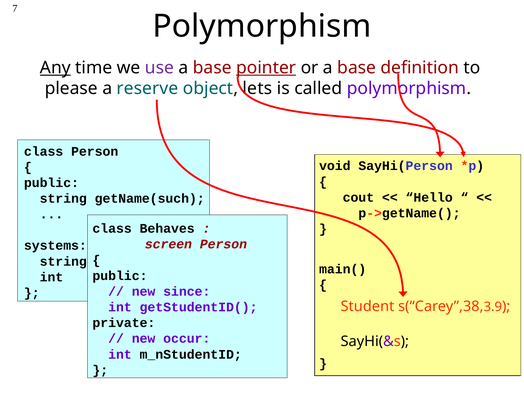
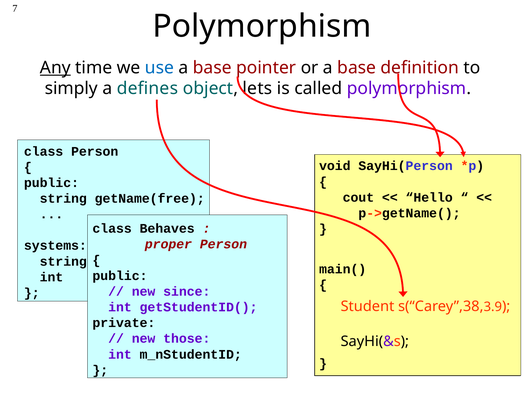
use colour: purple -> blue (159, 68)
pointer underline: present -> none (266, 68)
please: please -> simply (71, 89)
reserve: reserve -> defines (147, 89)
getName(such: getName(such -> getName(free (150, 199)
screen: screen -> proper (168, 244)
occur: occur -> those (187, 339)
